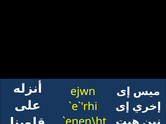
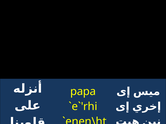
ejwn: ejwn -> papa (83, 92)
